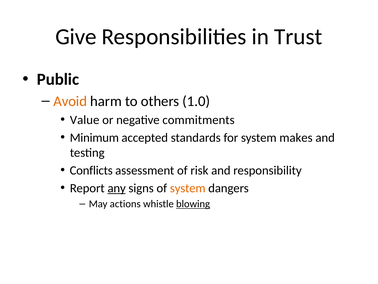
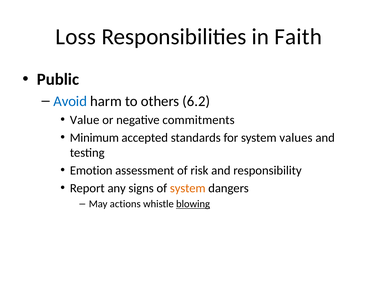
Give: Give -> Loss (76, 37)
Trust: Trust -> Faith (298, 37)
Avoid colour: orange -> blue (70, 101)
1.0: 1.0 -> 6.2 (196, 101)
makes: makes -> values (296, 137)
Conflicts: Conflicts -> Emotion (91, 170)
any underline: present -> none (117, 188)
